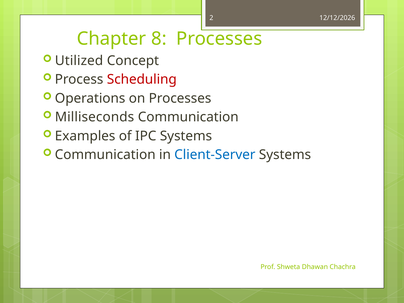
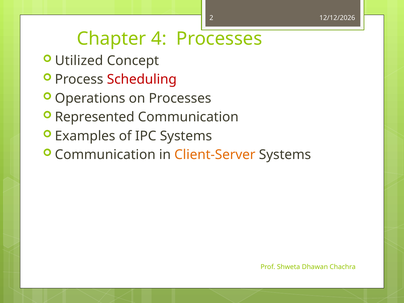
8: 8 -> 4 (159, 39)
Milliseconds: Milliseconds -> Represented (95, 117)
Client-Server colour: blue -> orange (215, 155)
